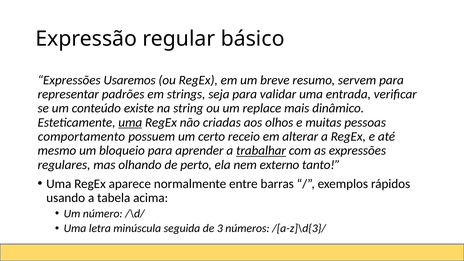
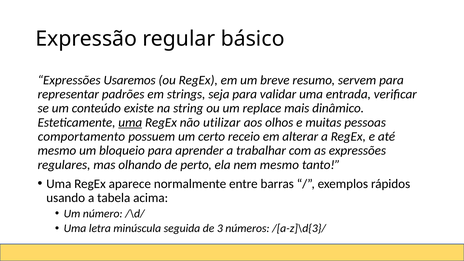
criadas: criadas -> utilizar (222, 122)
trabalhar underline: present -> none (261, 151)
nem externo: externo -> mesmo (279, 165)
